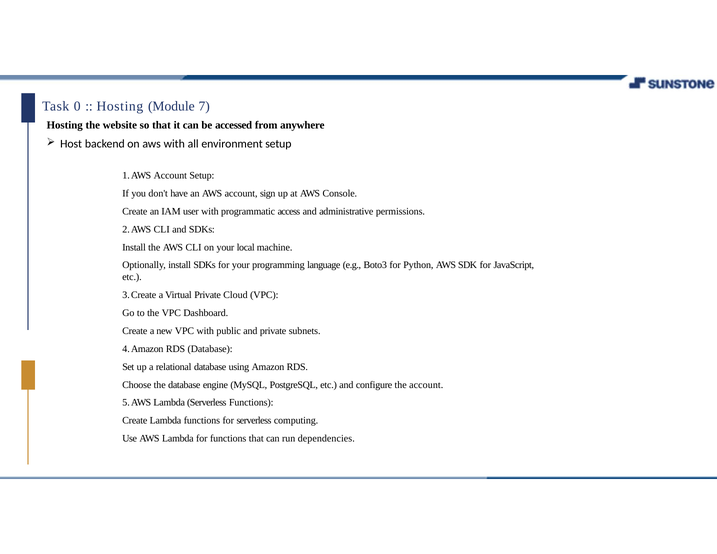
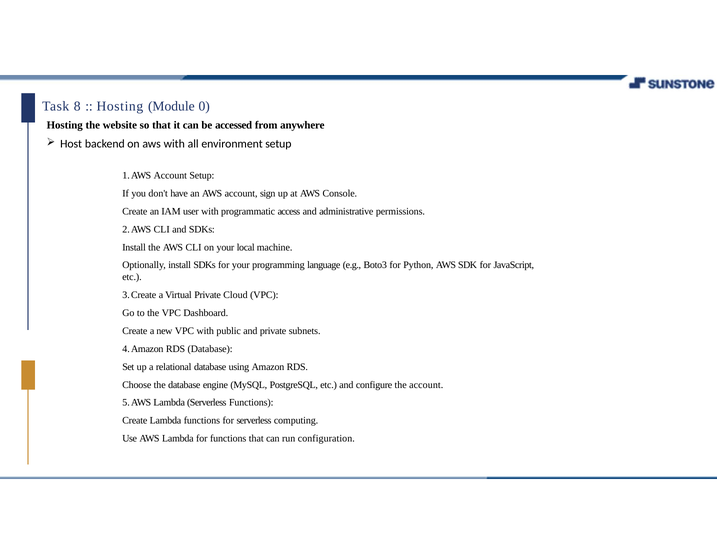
0: 0 -> 8 (77, 106)
7: 7 -> 0 (204, 106)
dependencies: dependencies -> configuration (326, 439)
